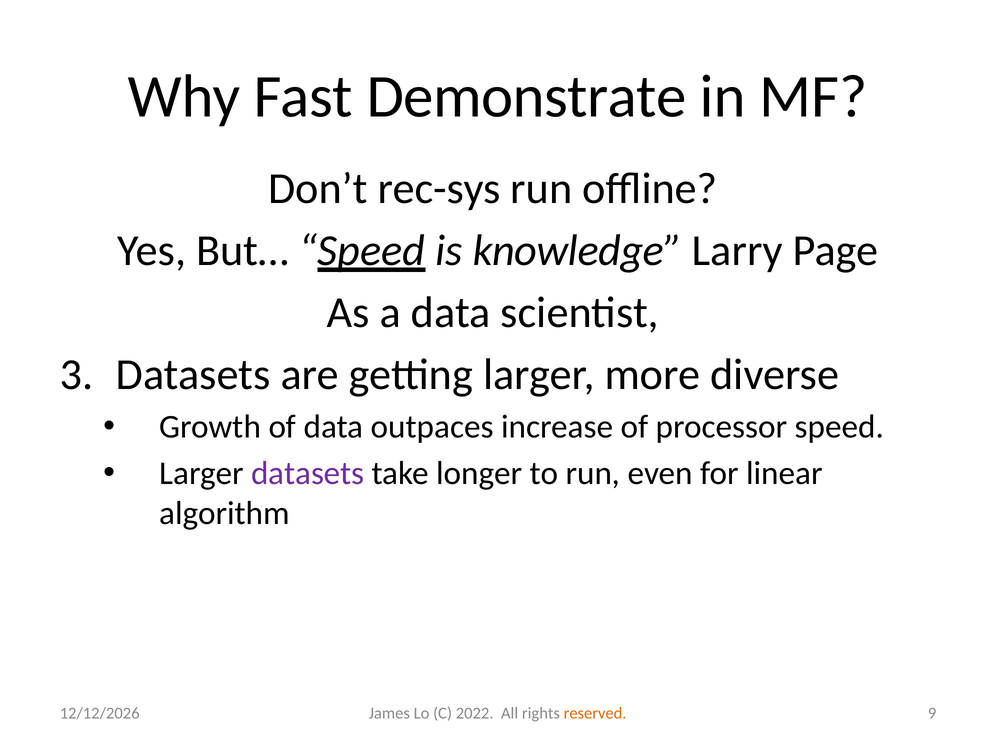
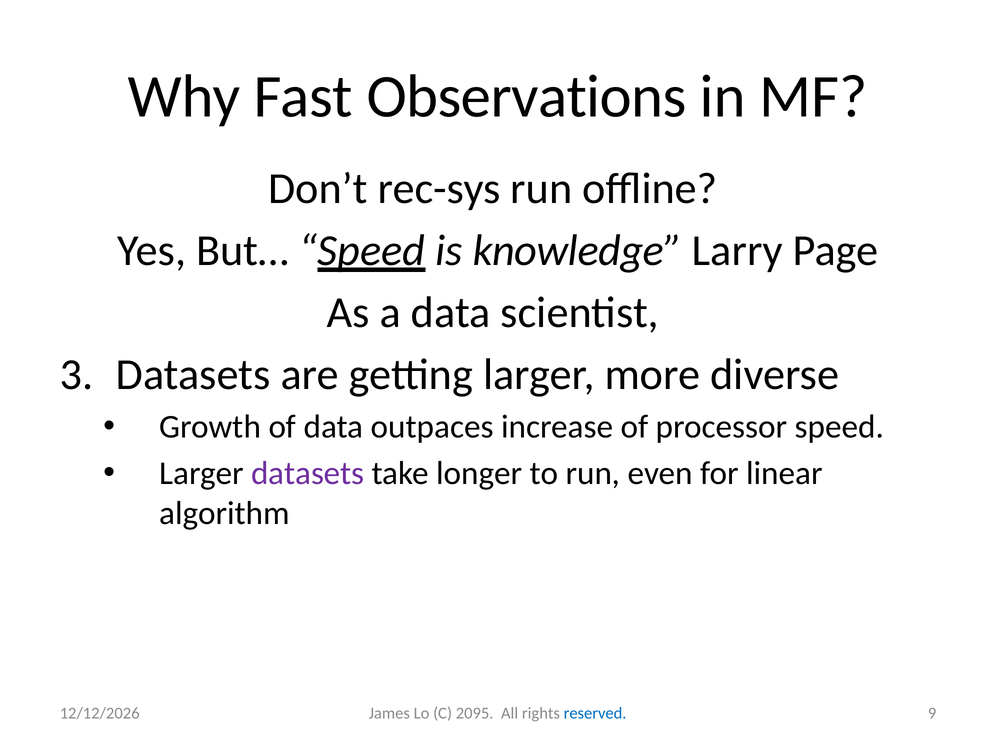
Demonstrate: Demonstrate -> Observations (527, 96)
2022: 2022 -> 2095 (475, 713)
reserved colour: orange -> blue (595, 713)
